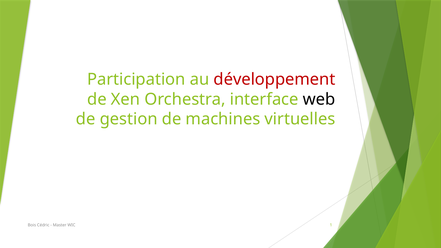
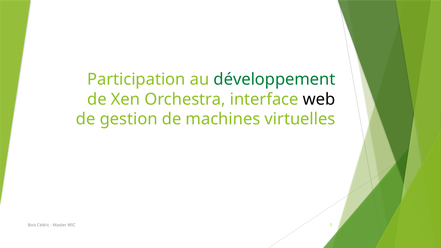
développement colour: red -> green (274, 79)
